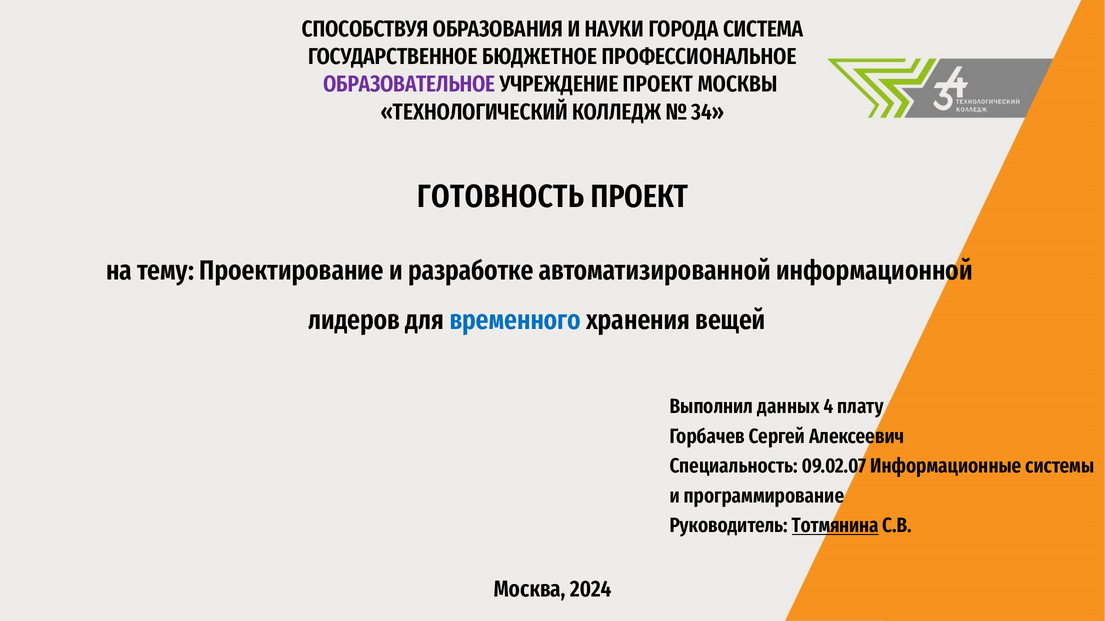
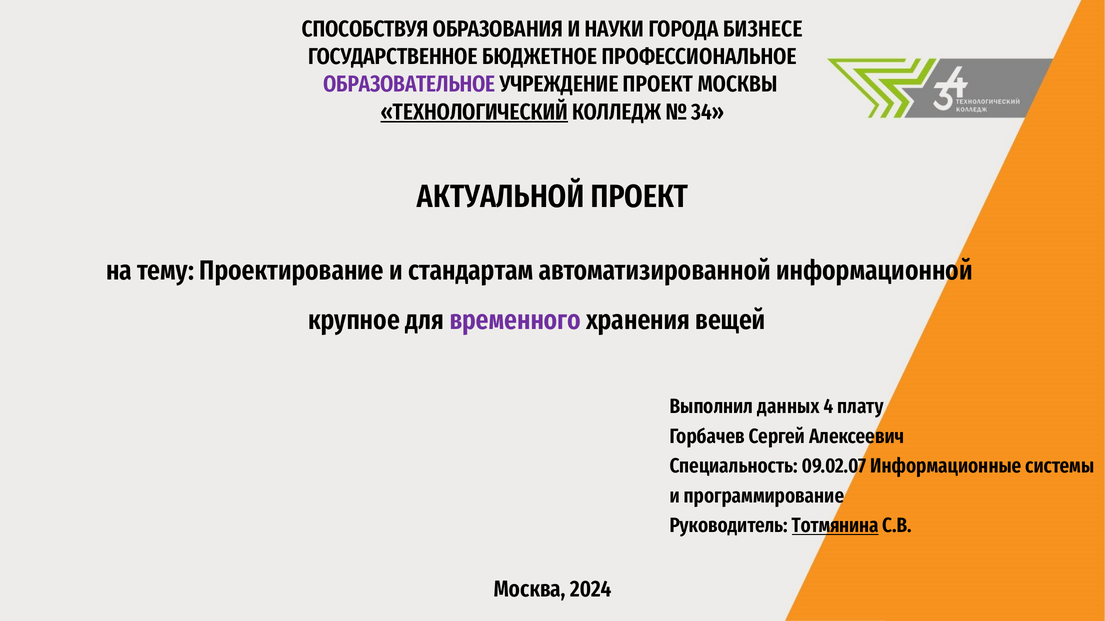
СИСТЕМА: СИСТЕМА -> БИЗНЕСЕ (763, 29)
ТЕХНОЛОГИЧЕСКИЙ underline: none -> present (474, 112)
ГОТОВНОСТЬ: ГОТОВНОСТЬ -> АКТУАЛЬНОЙ (501, 197)
разработке: разработке -> стандартам (471, 271)
лидеров: лидеров -> крупное (354, 321)
временного colour: blue -> purple (515, 321)
